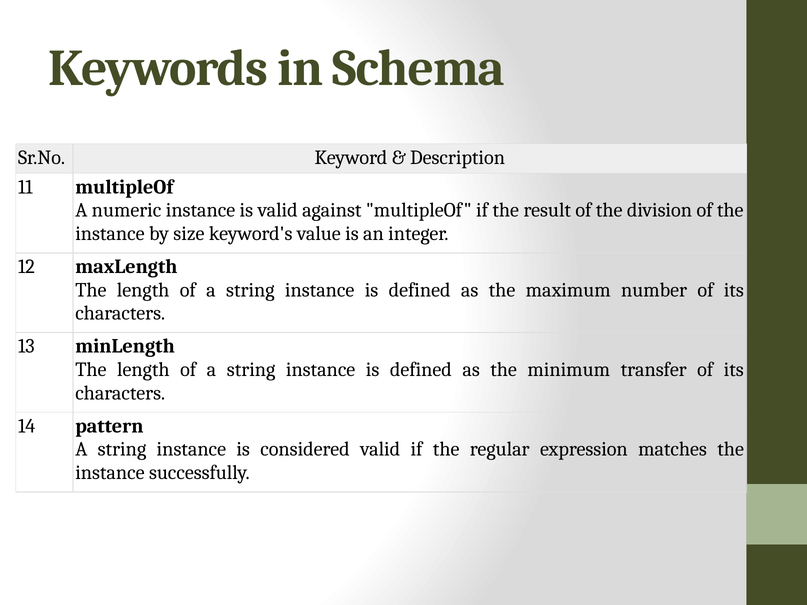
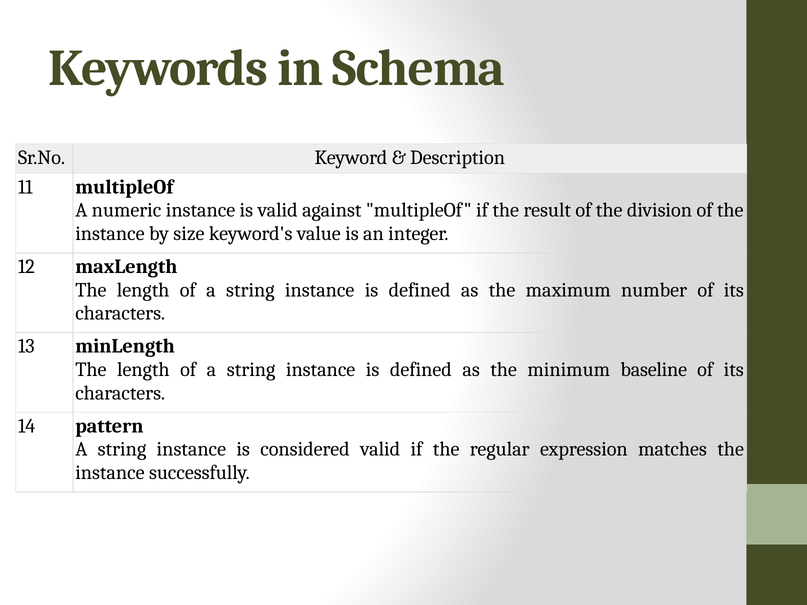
transfer: transfer -> baseline (654, 370)
